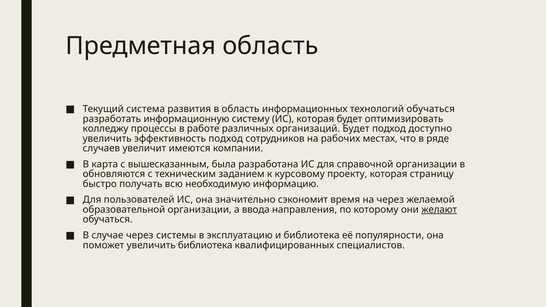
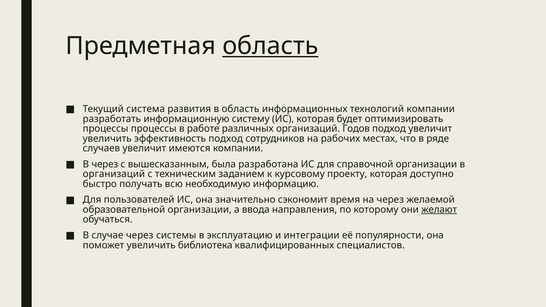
область underline: none -> present (270, 46)
технологий обучаться: обучаться -> компании (431, 109)
колледжу: колледжу -> процессы (106, 129)
организаций Будет: Будет -> Годов (356, 129)
подход доступно: доступно -> увеличит (430, 129)
В карта: карта -> через (105, 164)
обновляются: обновляются -> организаций (114, 174)
страницу: страницу -> доступно (432, 174)
и библиотека: библиотека -> интеграции (312, 235)
